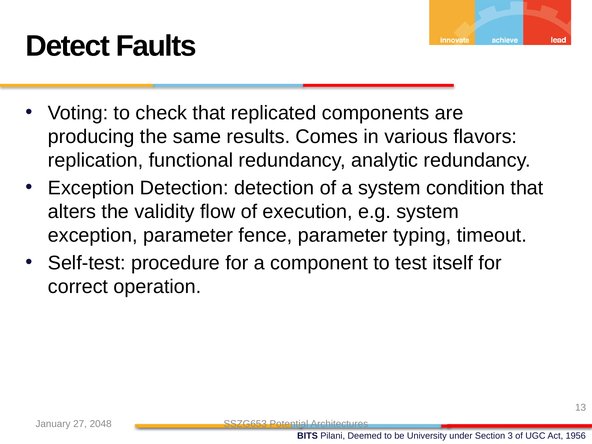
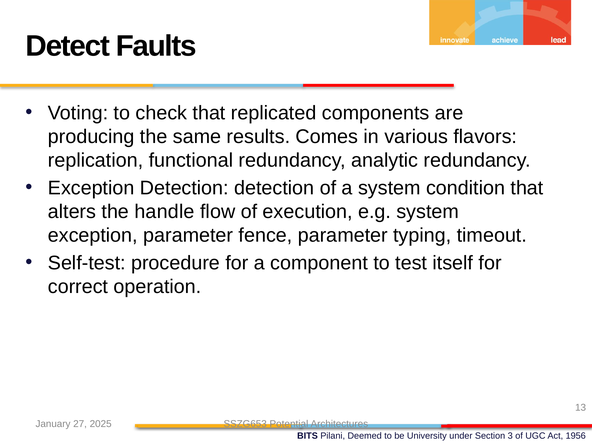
validity: validity -> handle (165, 212)
2048: 2048 -> 2025 (101, 424)
